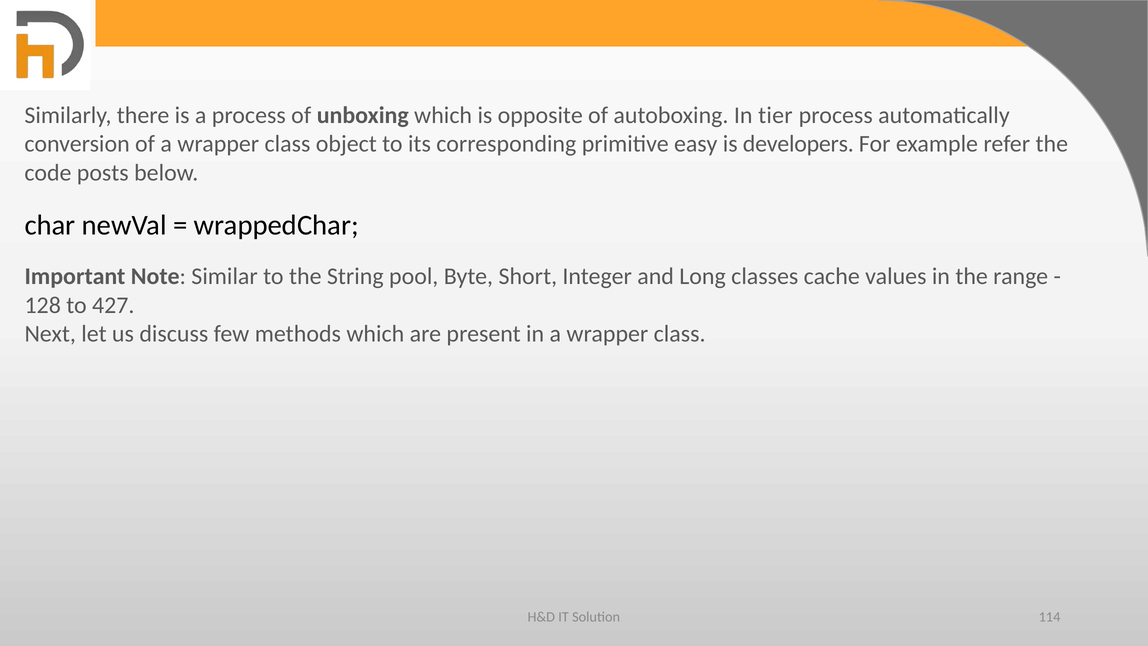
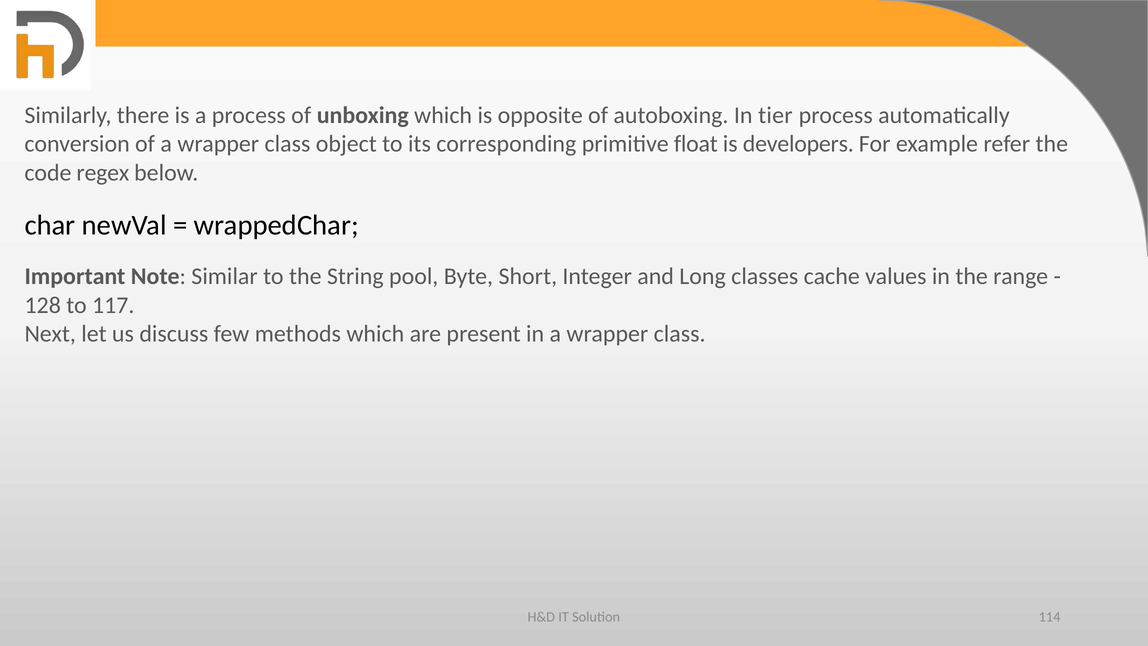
easy: easy -> float (696, 144)
posts: posts -> regex (103, 173)
427: 427 -> 117 (113, 305)
